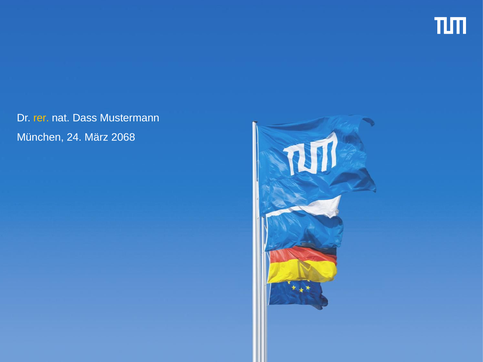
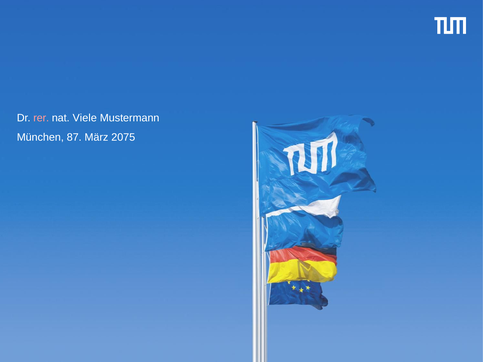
rer colour: yellow -> pink (41, 118)
Dass: Dass -> Viele (85, 118)
24: 24 -> 87 (74, 137)
2068: 2068 -> 2075 (123, 137)
